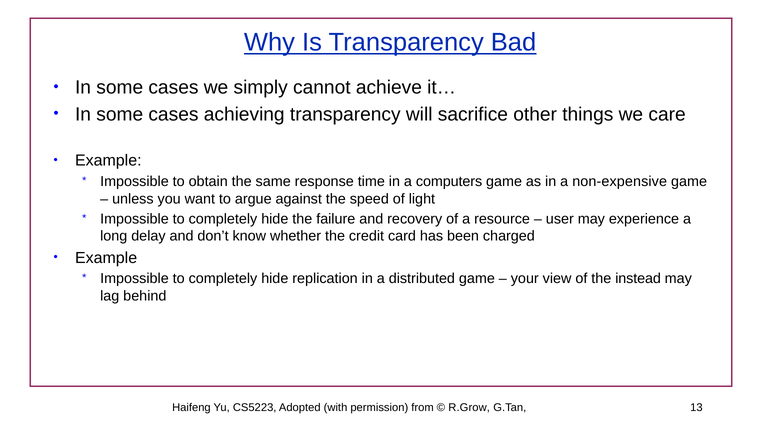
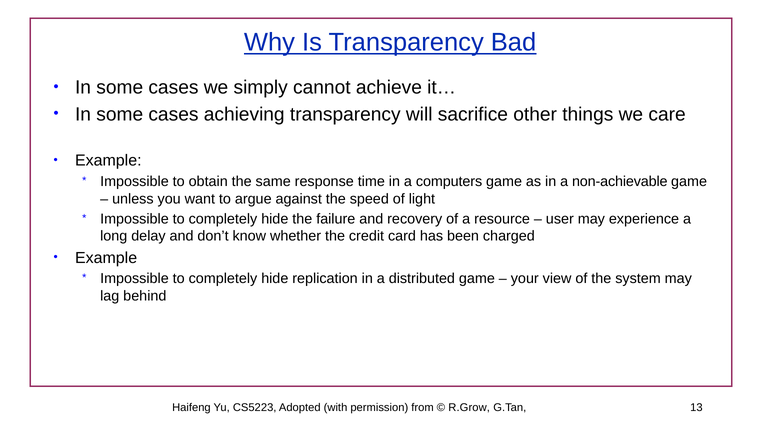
non-expensive: non-expensive -> non-achievable (620, 182)
instead: instead -> system (638, 279)
